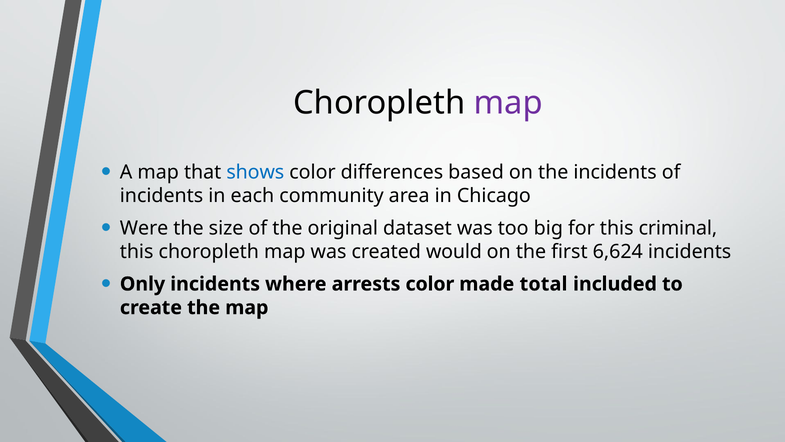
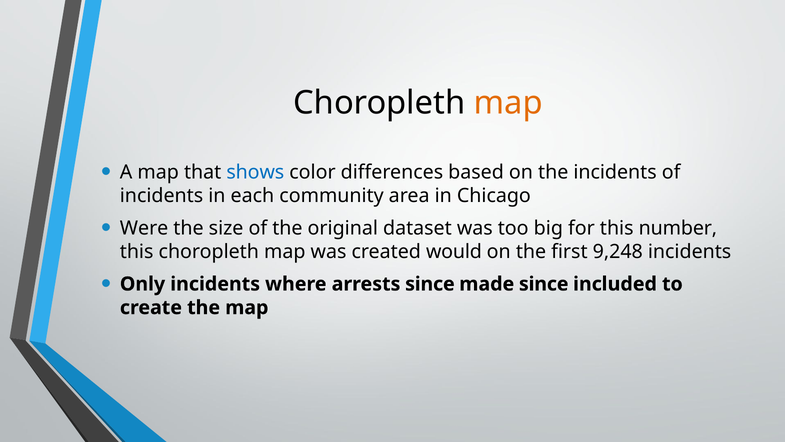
map colour: purple -> orange (508, 103)
criminal: criminal -> number (678, 228)
6,624: 6,624 -> 9,248 (618, 251)
arrests color: color -> since (430, 284)
made total: total -> since (544, 284)
